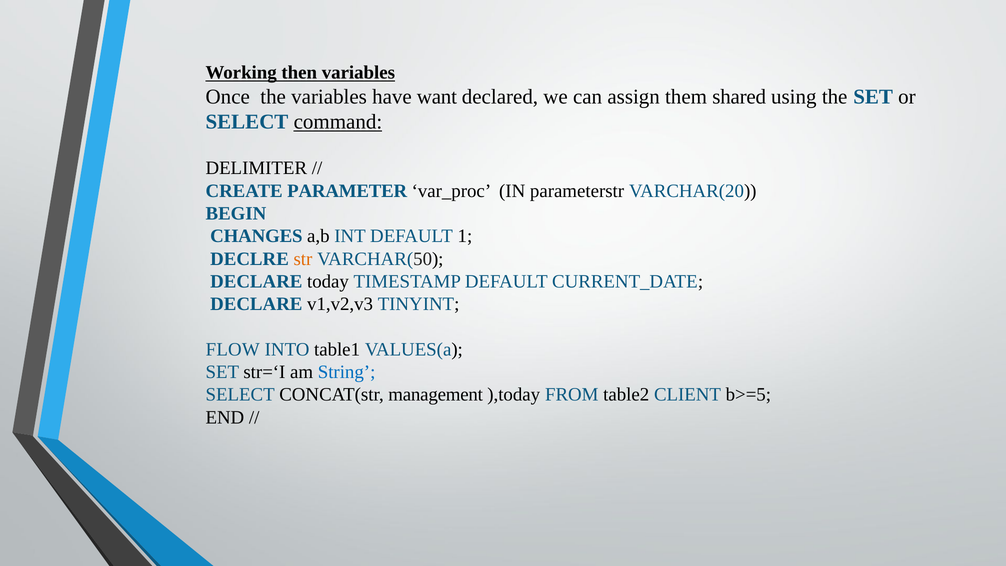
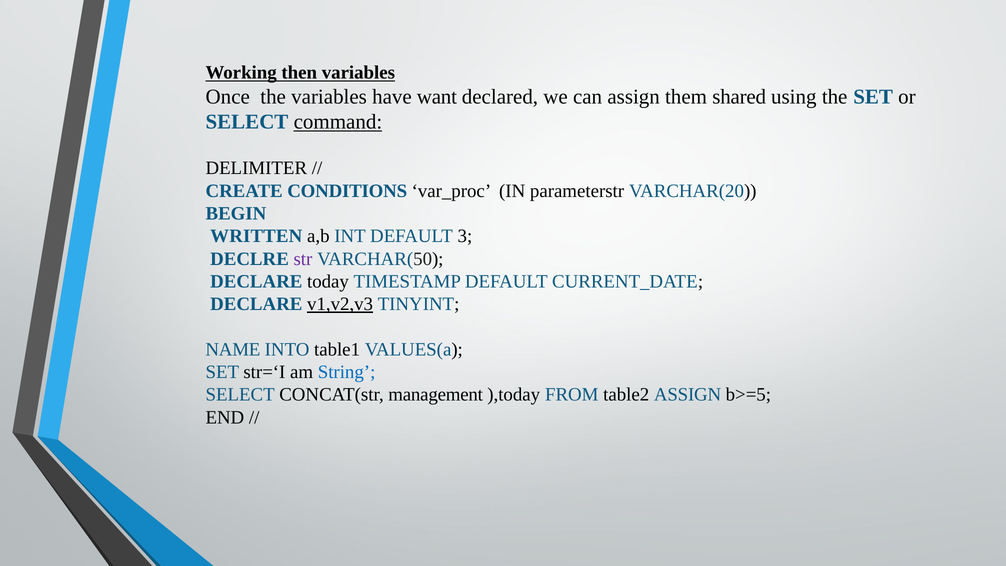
PARAMETER: PARAMETER -> CONDITIONS (347, 191)
CHANGES: CHANGES -> WRITTEN (256, 236)
1: 1 -> 3 (465, 236)
str colour: orange -> purple (303, 259)
v1,v2,v3 underline: none -> present (340, 304)
FLOW: FLOW -> NAME (233, 349)
table2 CLIENT: CLIENT -> ASSIGN (688, 395)
